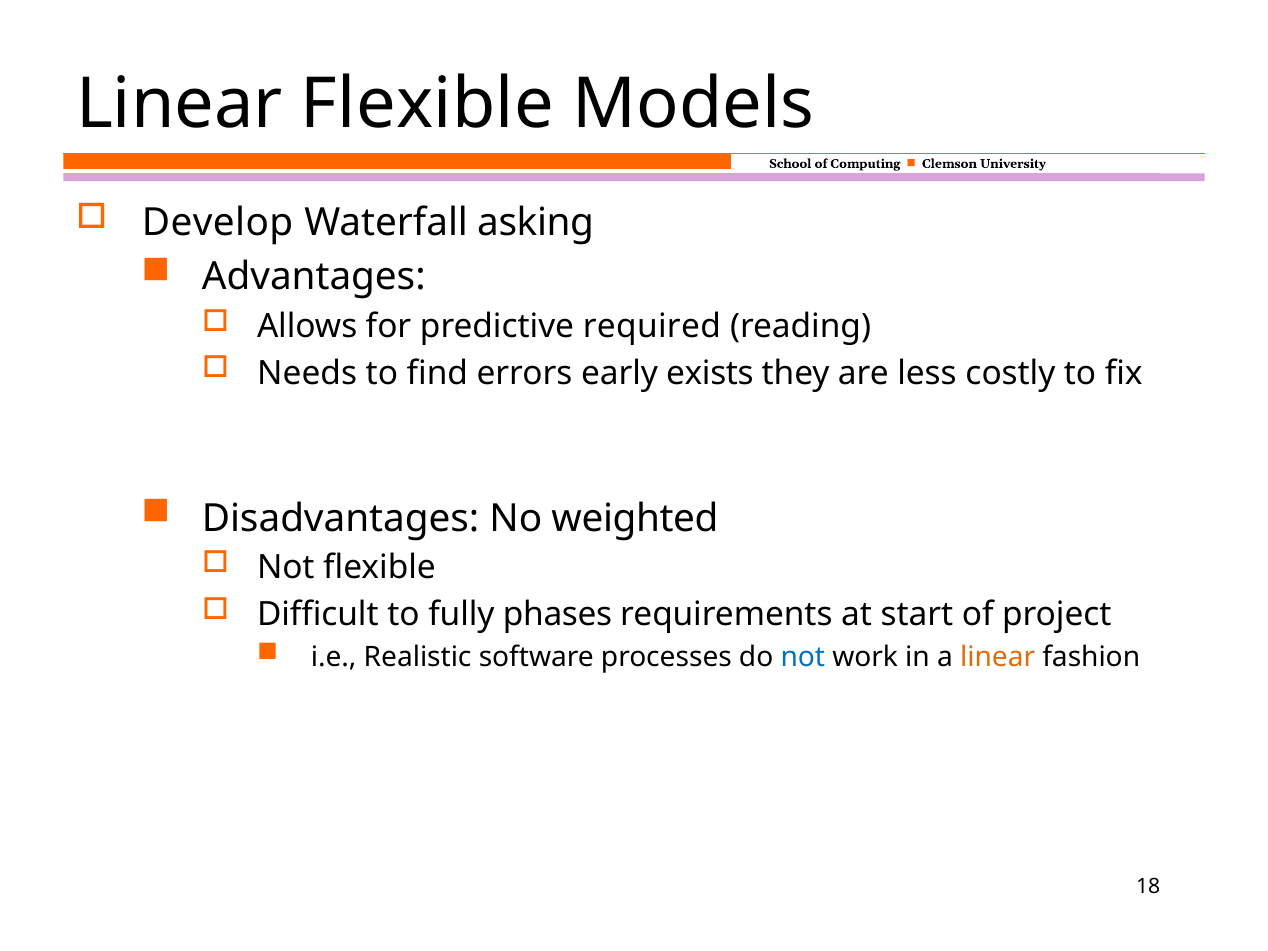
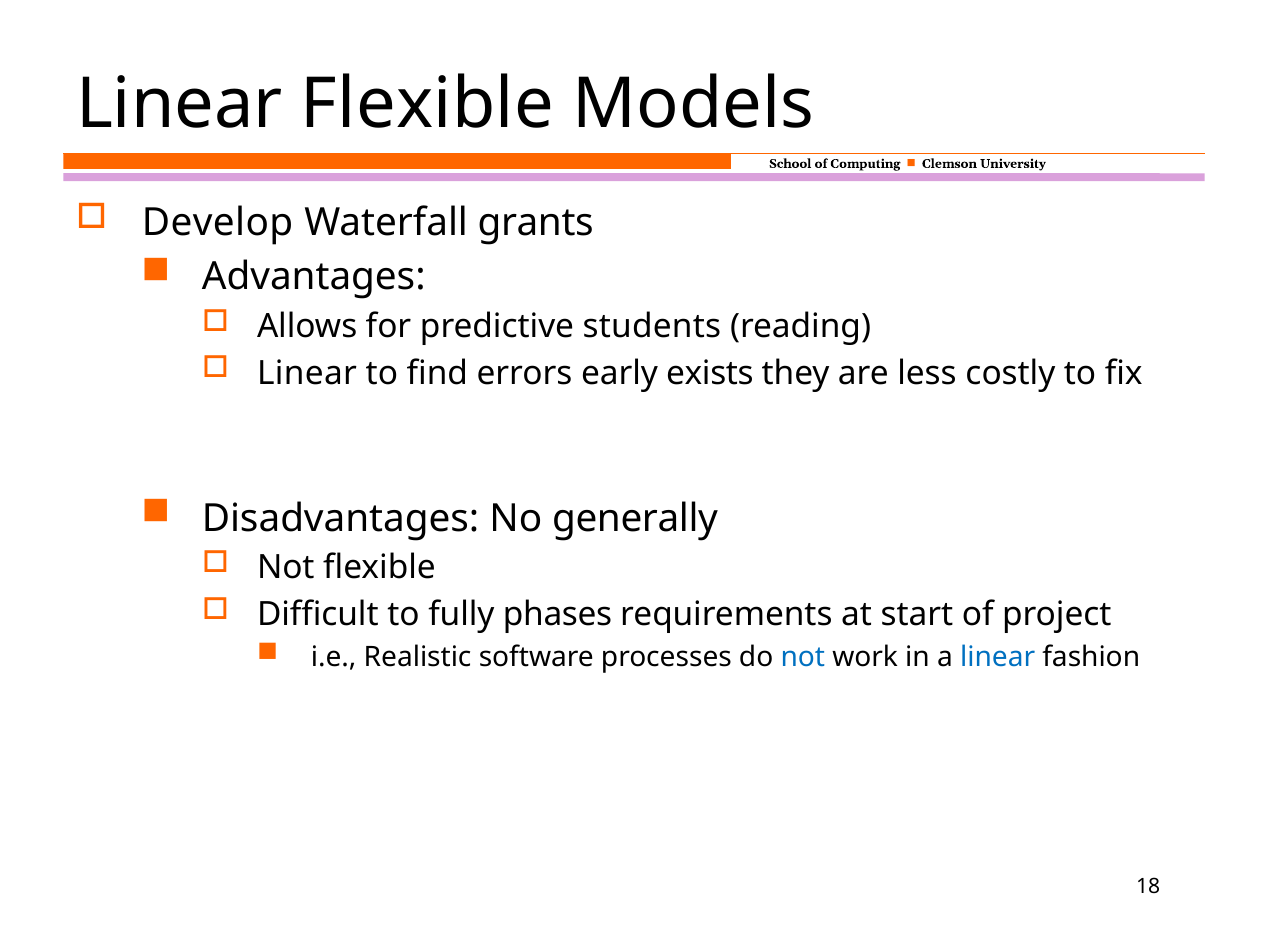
asking: asking -> grants (536, 222)
required: required -> students (652, 326)
Needs: Needs -> Linear (307, 373)
weighted: weighted -> generally (635, 518)
linear colour: orange -> blue (998, 657)
